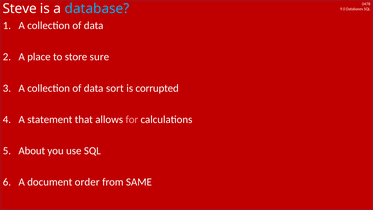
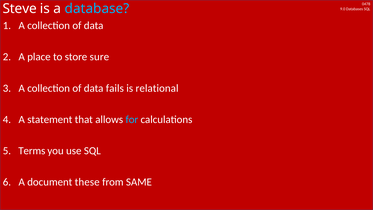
sort: sort -> fails (115, 88)
corrupted: corrupted -> relational (157, 88)
for colour: pink -> light blue (132, 119)
About: About -> Terms (32, 151)
order: order -> these (87, 182)
